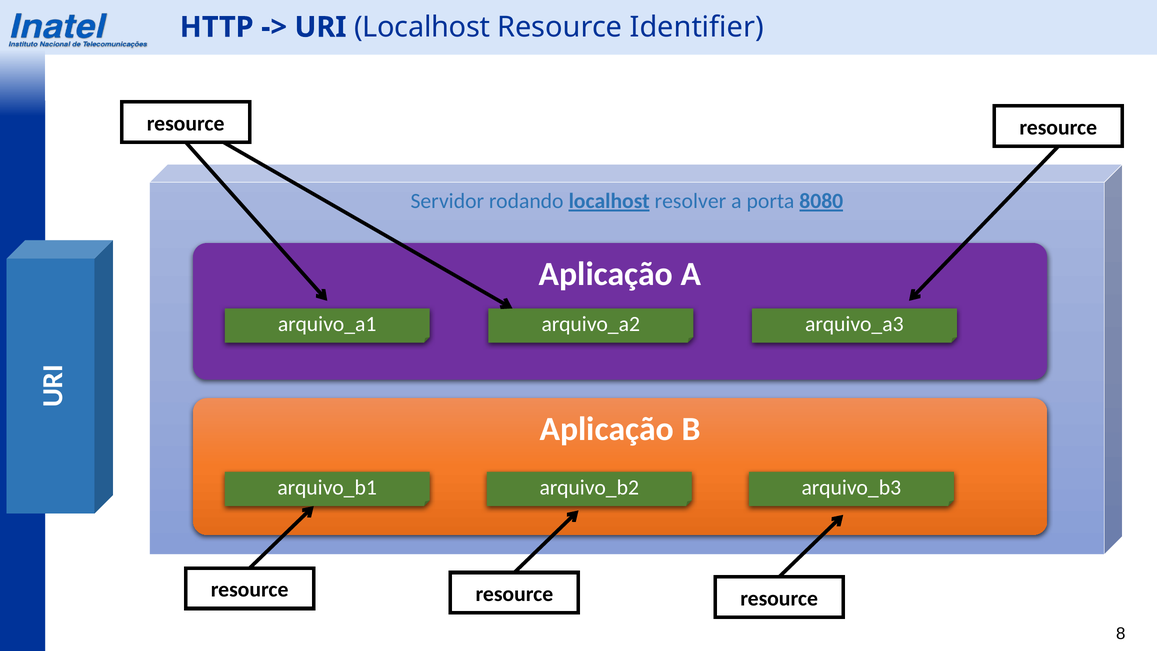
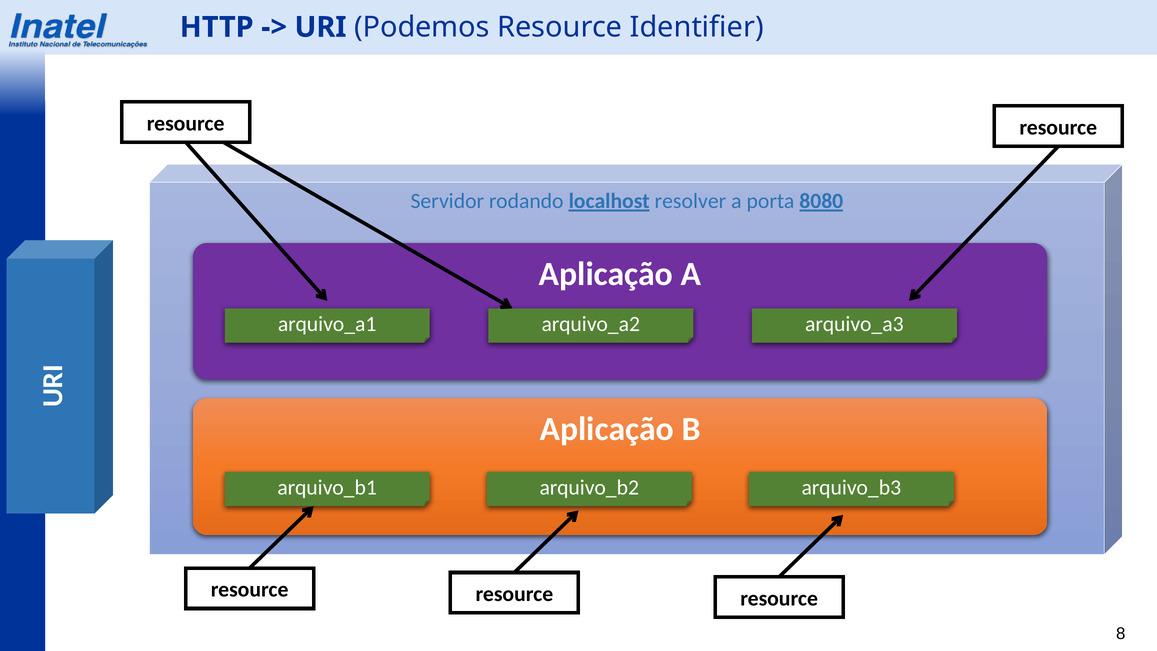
URI Localhost: Localhost -> Podemos (422, 27)
